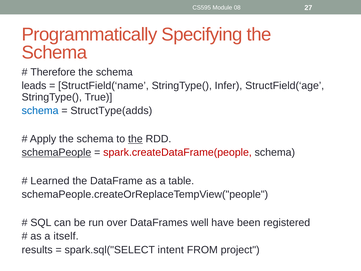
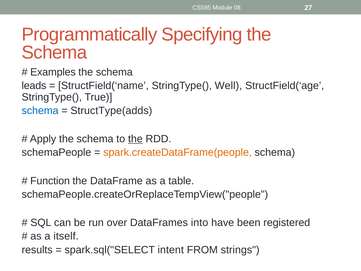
Therefore: Therefore -> Examples (53, 72)
Infer: Infer -> Well (228, 86)
schemaPeople underline: present -> none (56, 152)
spark.createDataFrame(people colour: red -> orange (178, 152)
Learned: Learned -> Function (50, 181)
well: well -> into (200, 223)
project: project -> strings (240, 250)
